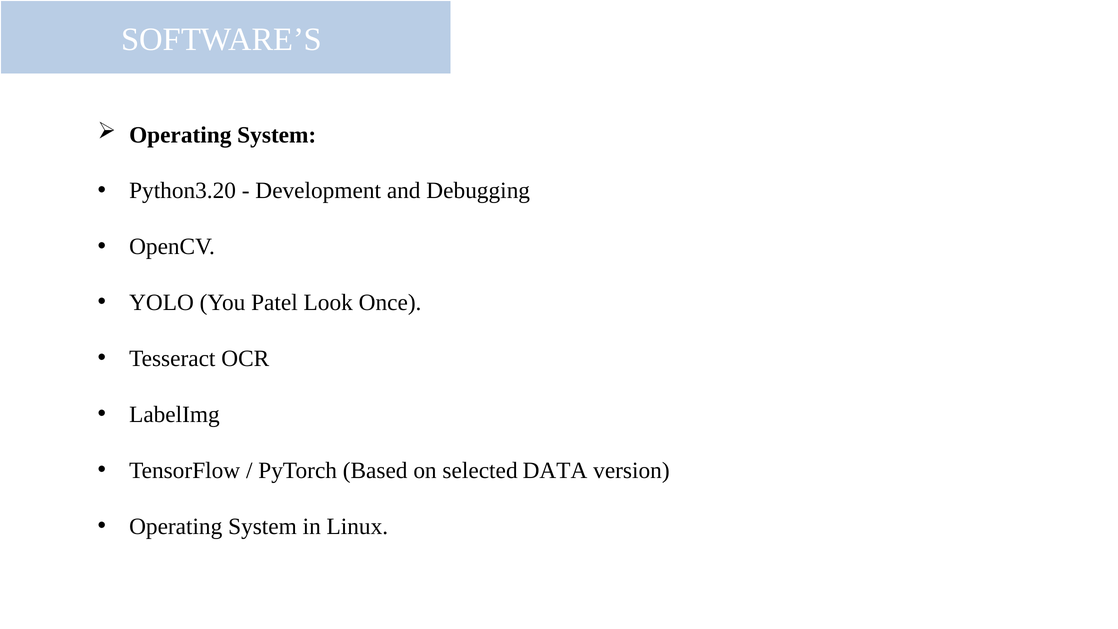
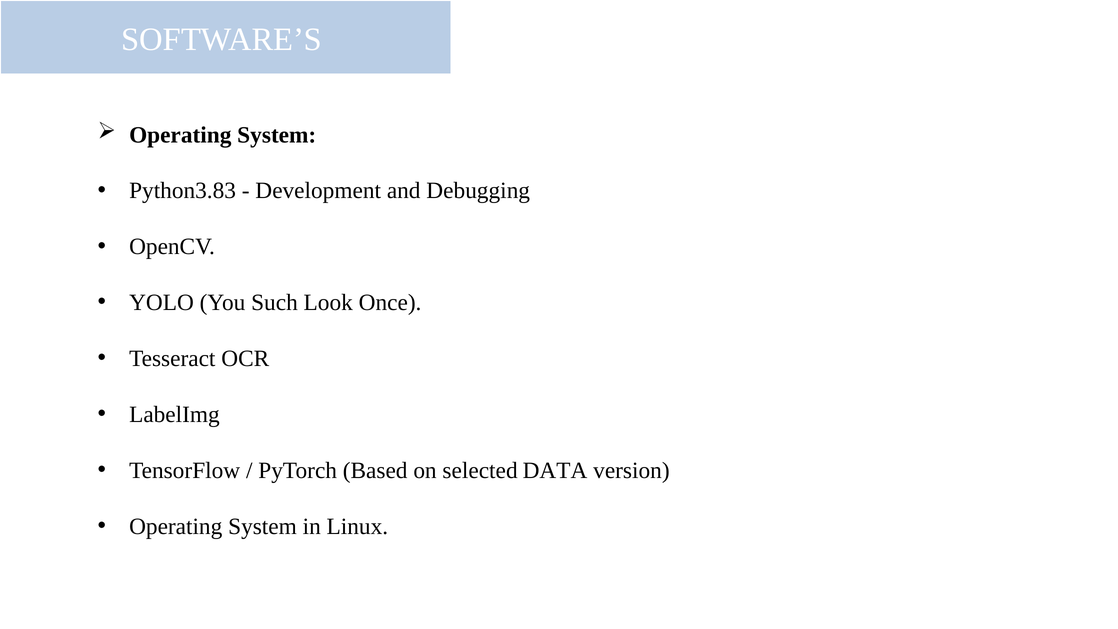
Python3.20: Python3.20 -> Python3.83 (183, 191)
Patel: Patel -> Such (274, 303)
